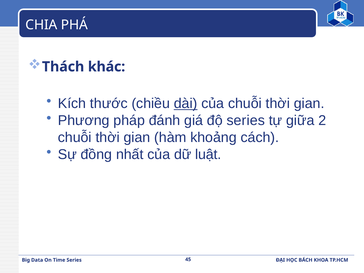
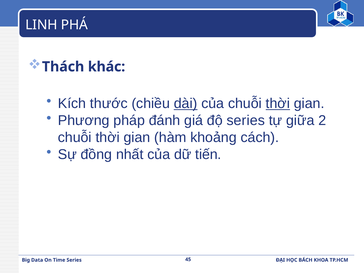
CHIA: CHIA -> LINH (41, 25)
thời underline: none -> present (278, 104)
luật: luật -> tiến (208, 155)
